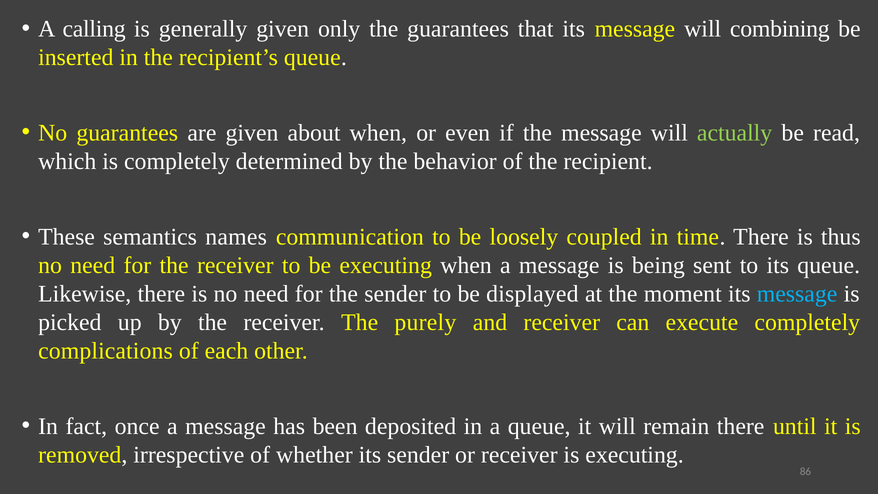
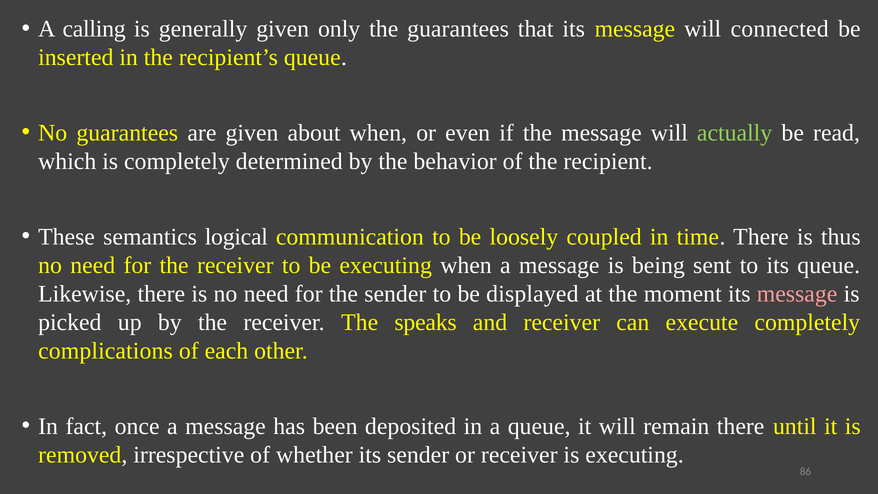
combining: combining -> connected (780, 29)
names: names -> logical (236, 237)
message colour: light blue -> pink (797, 294)
purely: purely -> speaks (426, 322)
